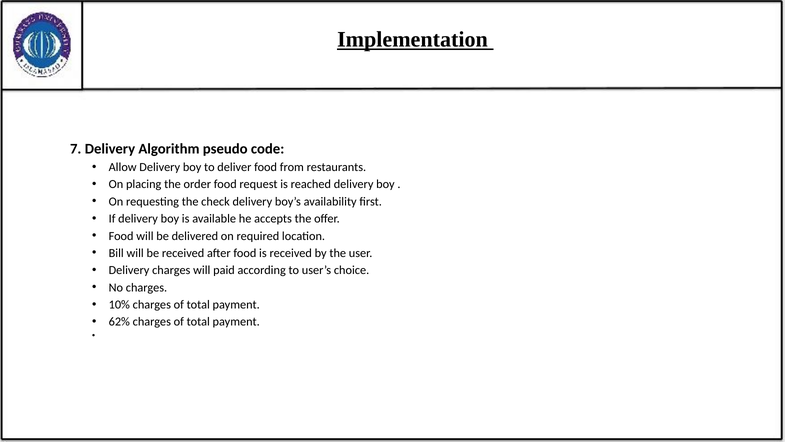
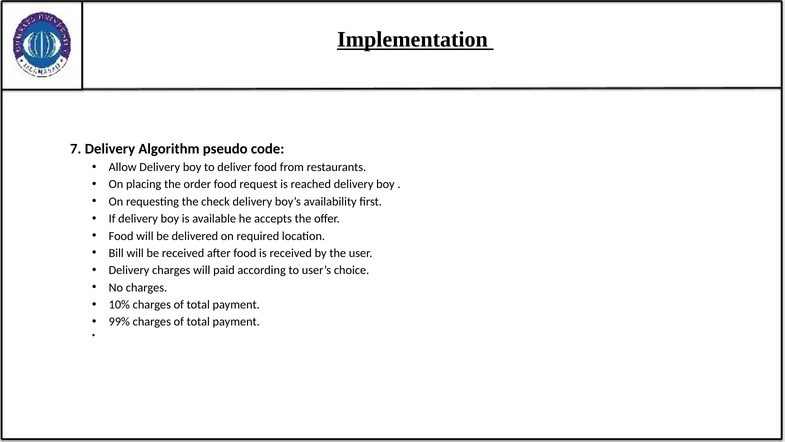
62%: 62% -> 99% (119, 322)
